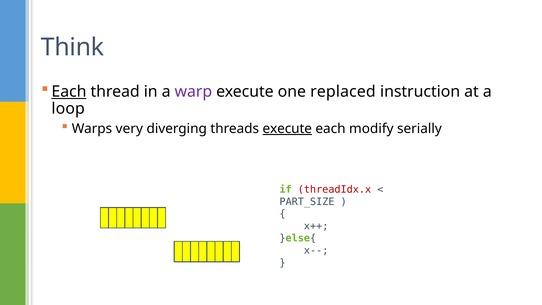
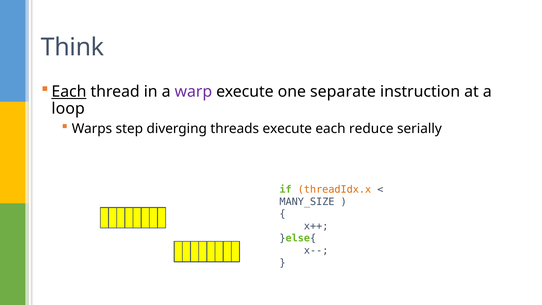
replaced: replaced -> separate (343, 92)
very: very -> step (129, 129)
execute underline: present -> none (287, 129)
modify: modify -> reduce (371, 129)
threadIdx.x colour: red -> orange (334, 189)
PART_SIZE: PART_SIZE -> MANY_SIZE (307, 202)
